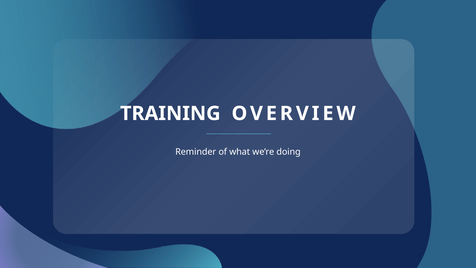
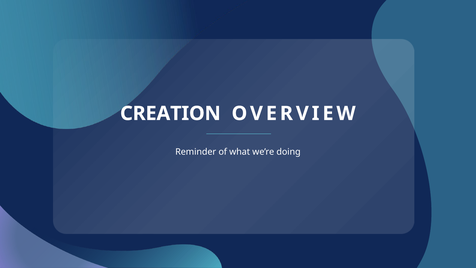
TRAINING: TRAINING -> CREATION (170, 113)
